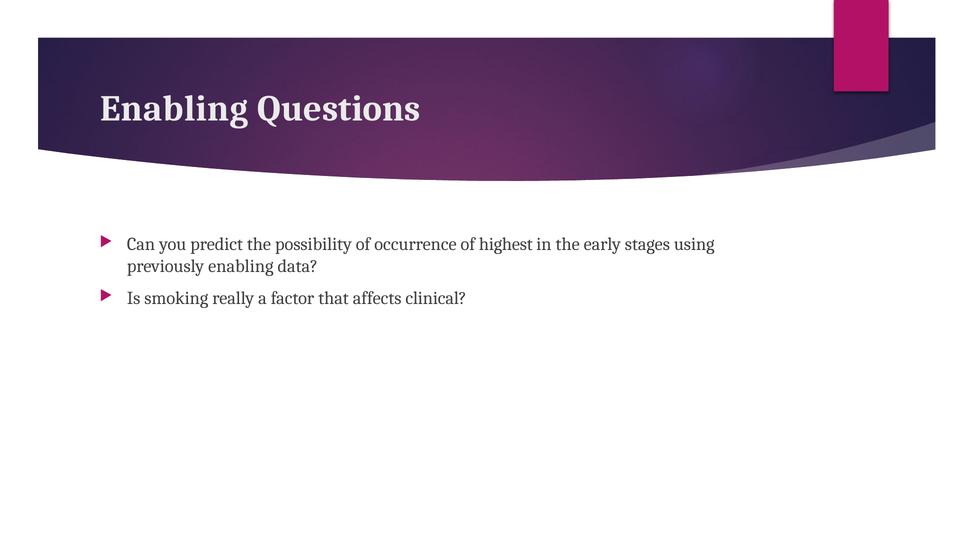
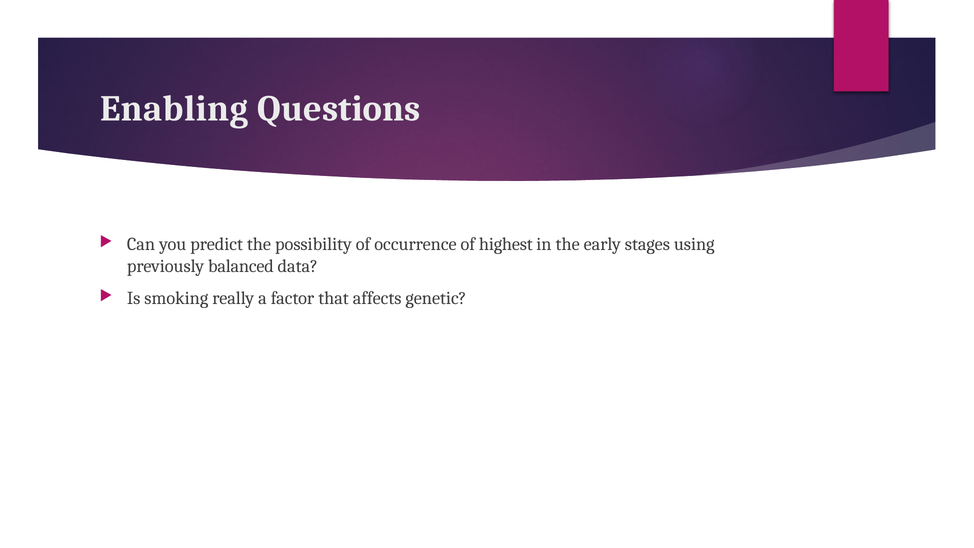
previously enabling: enabling -> balanced (241, 266)
clinical: clinical -> genetic (436, 298)
